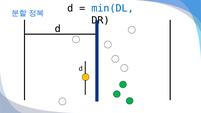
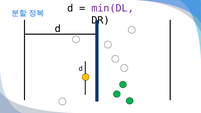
min(DL colour: blue -> purple (113, 8)
